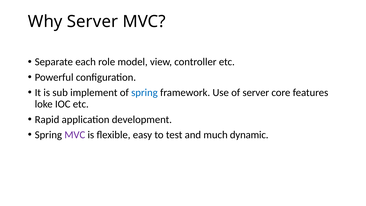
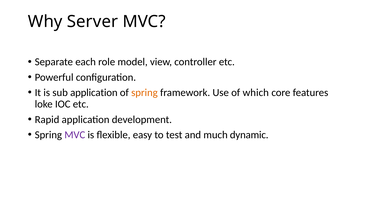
sub implement: implement -> application (94, 93)
spring colour: blue -> orange (144, 93)
of server: server -> which (256, 93)
